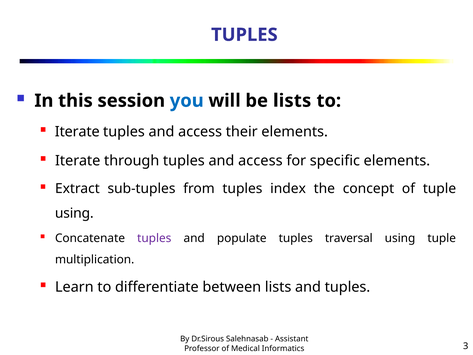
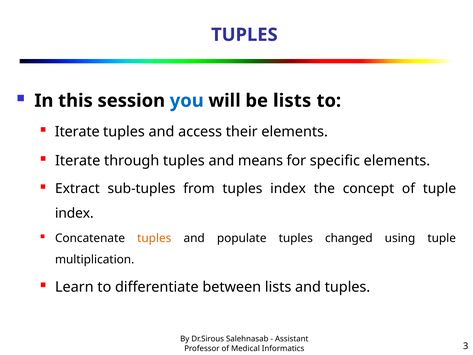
through tuples and access: access -> means (260, 161)
using: using -> index (74, 213)
tuples colour: purple -> orange (154, 238)
traversal: traversal -> changed (349, 238)
